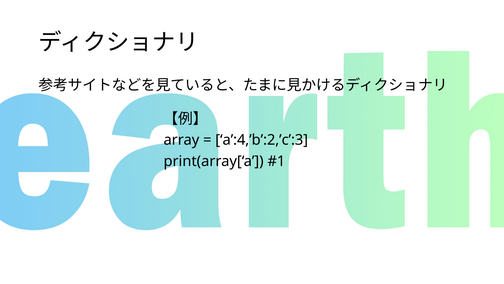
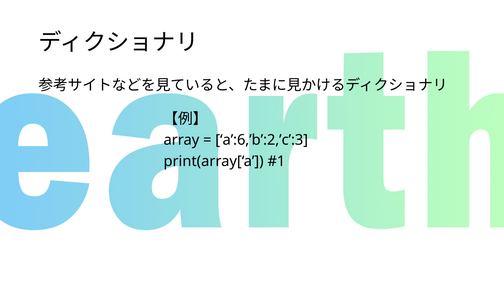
a’:4,’b’:2,’c’:3: a’:4,’b’:2,’c’:3 -> a’:6,’b’:2,’c’:3 (262, 140)
